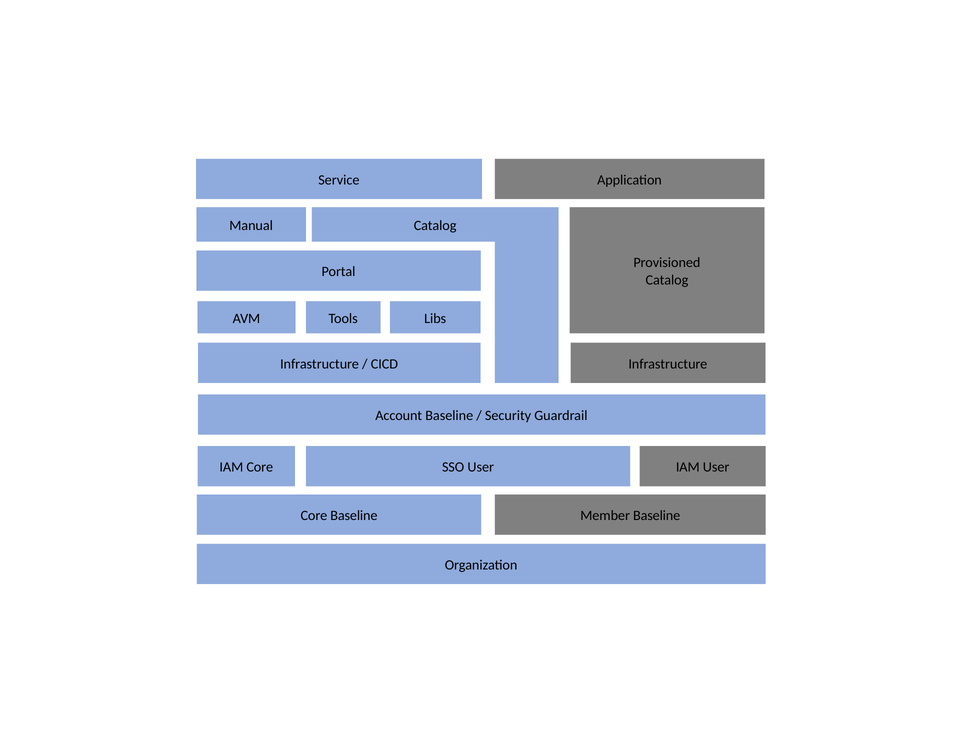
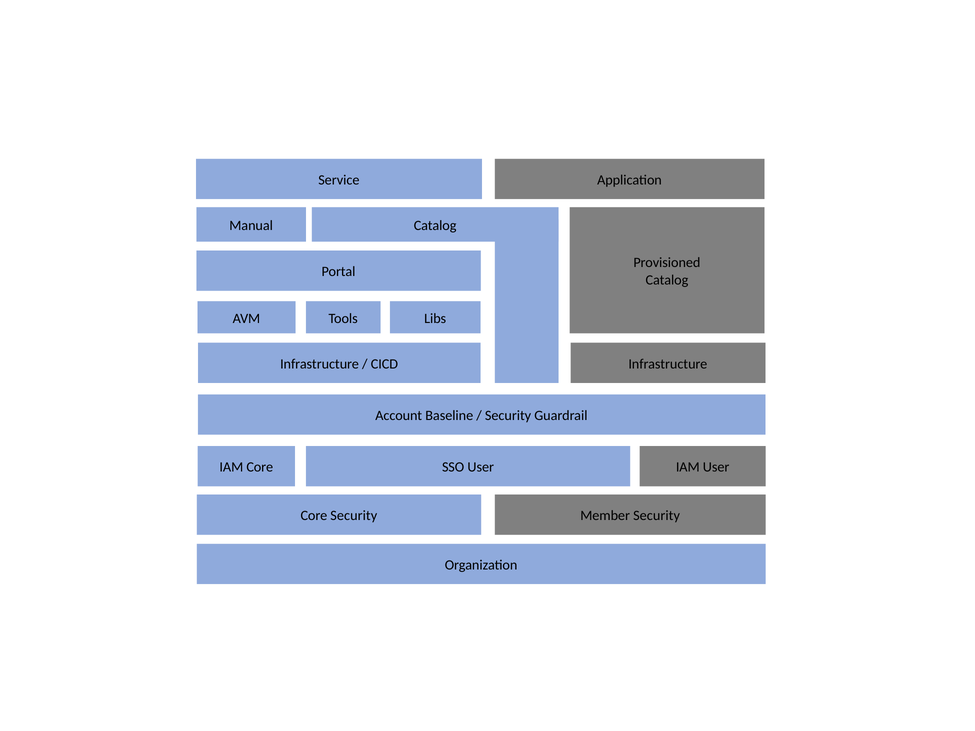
Core Baseline: Baseline -> Security (354, 516)
Member Baseline: Baseline -> Security (657, 516)
